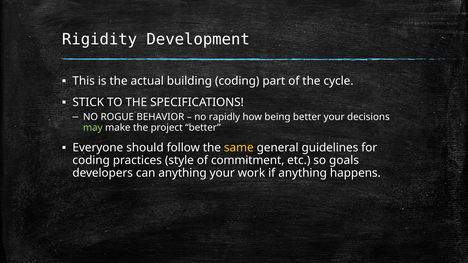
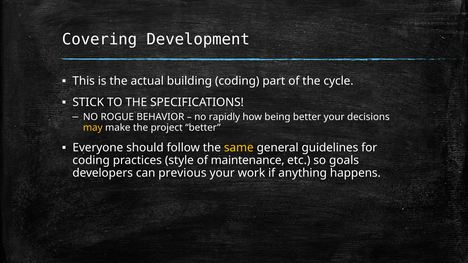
Rigidity: Rigidity -> Covering (100, 39)
may colour: light green -> yellow (93, 128)
commitment: commitment -> maintenance (248, 161)
can anything: anything -> previous (182, 173)
